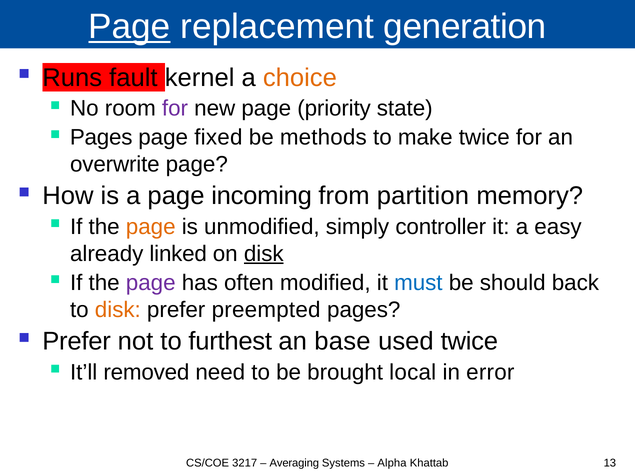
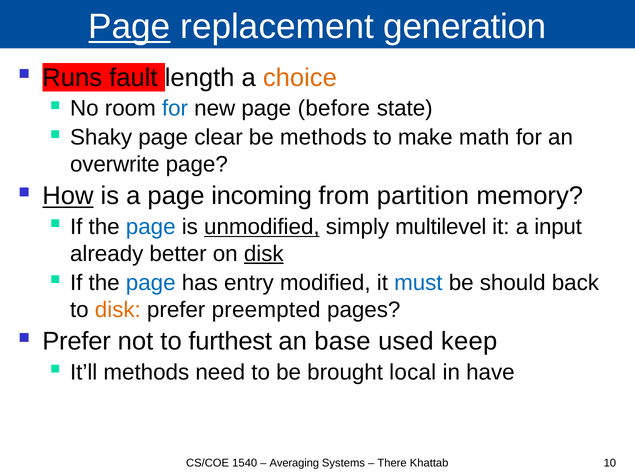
kernel: kernel -> length (200, 78)
for colour: purple -> blue (175, 108)
priority: priority -> before (334, 108)
Pages: Pages -> Shaky (101, 138)
fixed: fixed -> clear (218, 138)
make twice: twice -> math (484, 138)
How underline: none -> present (68, 196)
page colour: orange -> blue (151, 227)
unmodified underline: none -> present (262, 227)
controller: controller -> multilevel (441, 227)
easy: easy -> input (558, 227)
linked: linked -> better (178, 254)
page colour: purple -> blue (151, 283)
often: often -> entry (249, 283)
used twice: twice -> keep (469, 341)
It’ll removed: removed -> methods (146, 372)
error: error -> have (490, 372)
3217: 3217 -> 1540 (245, 463)
Alpha: Alpha -> There (392, 463)
13: 13 -> 10 (610, 463)
